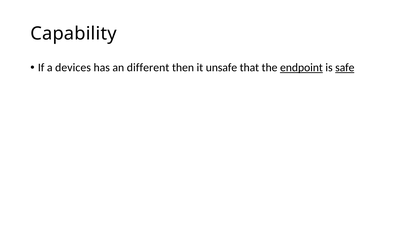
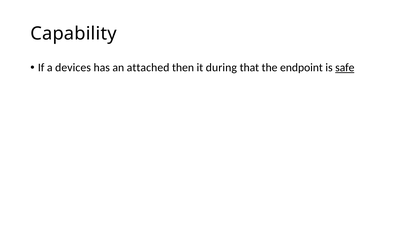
different: different -> attached (148, 67)
unsafe: unsafe -> during (221, 67)
endpoint underline: present -> none (301, 67)
